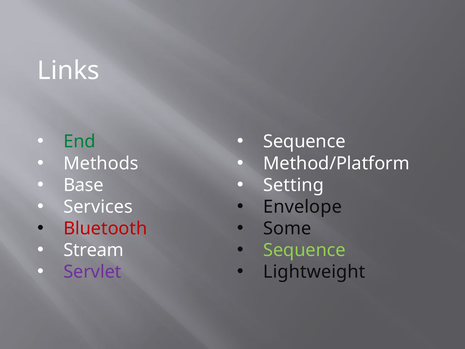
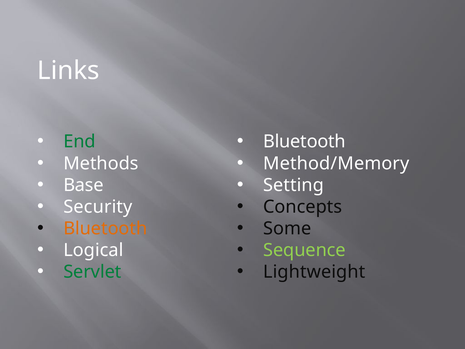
Sequence: Sequence -> Bluetooth (304, 142)
Method/Platform: Method/Platform -> Method/Memory (336, 163)
Services: Services -> Security (98, 207)
Envelope: Envelope -> Concepts (303, 207)
Bluetooth colour: red -> orange (105, 228)
Stream: Stream -> Logical (93, 250)
Servlet colour: purple -> green (92, 272)
